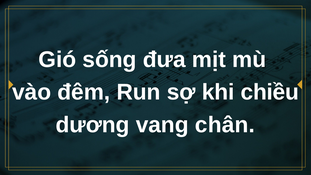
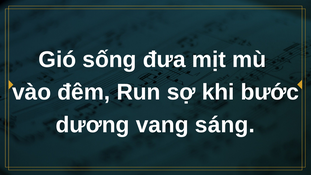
chiều: chiều -> bước (270, 92)
chân: chân -> sáng (225, 125)
